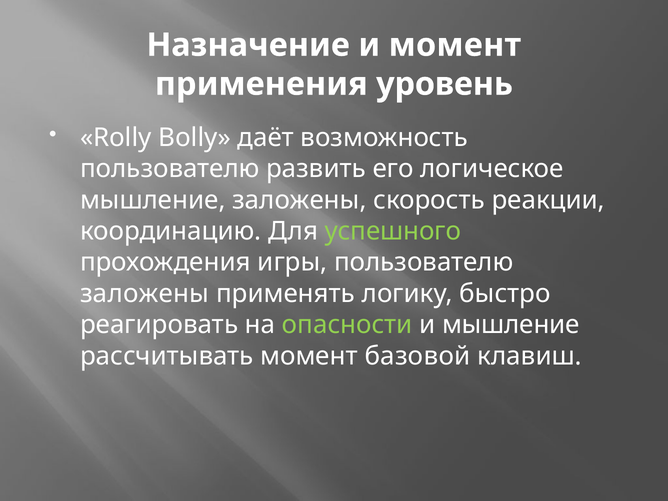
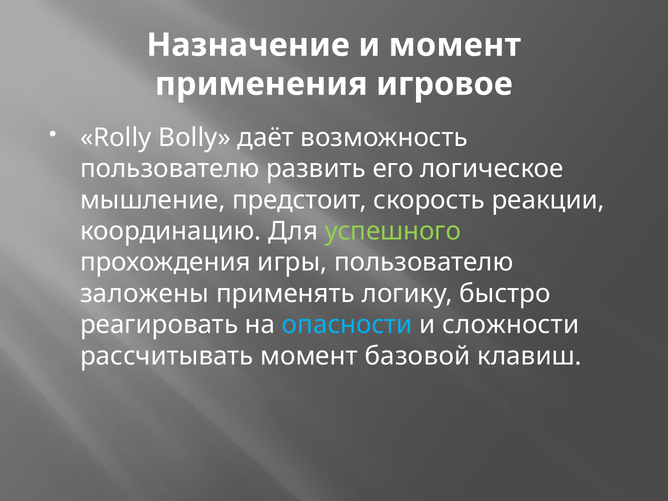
уровень: уровень -> игровое (444, 84)
мышление заложены: заложены -> предстоит (300, 200)
опасности colour: light green -> light blue (347, 325)
и мышление: мышление -> сложности (511, 325)
